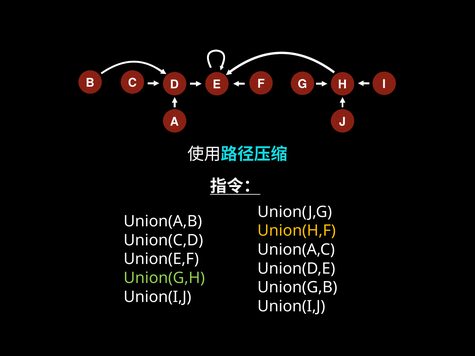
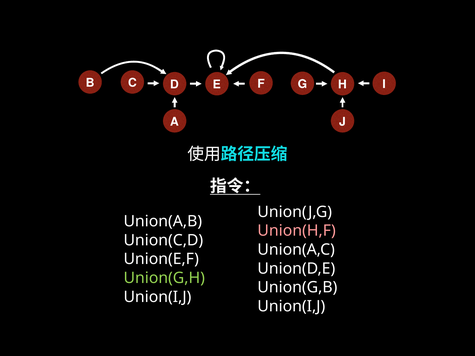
Union(H,F colour: yellow -> pink (297, 231)
